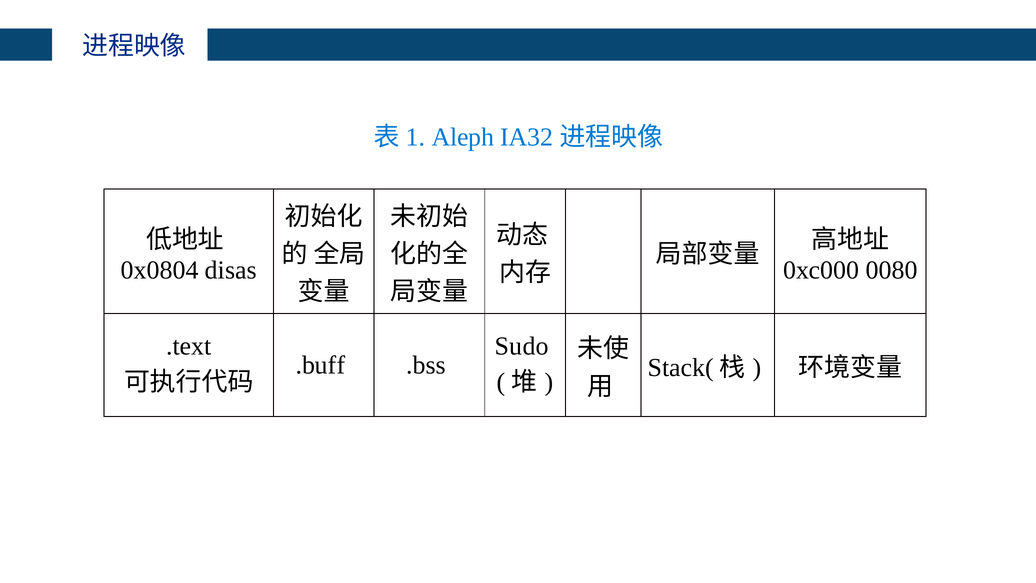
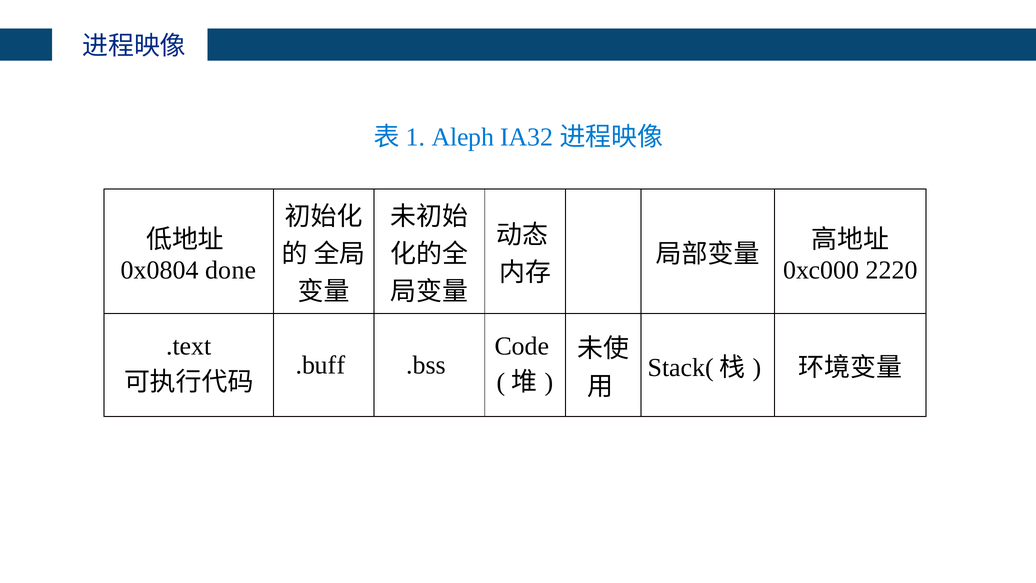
disas: disas -> done (231, 270)
0080: 0080 -> 2220 (892, 270)
Sudo: Sudo -> Code (522, 346)
